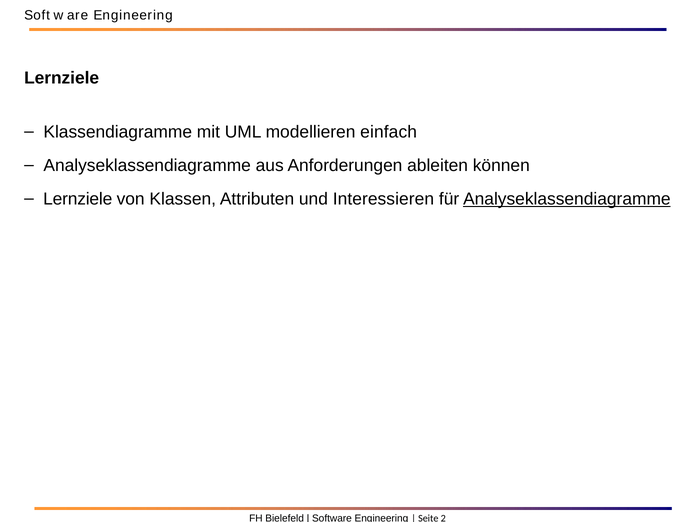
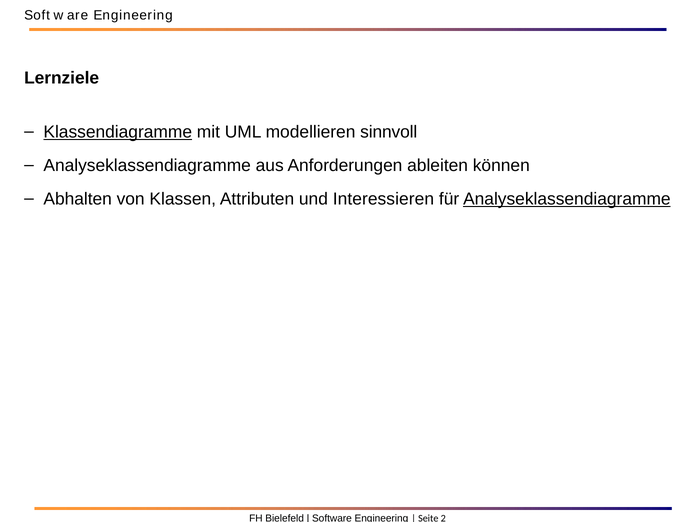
Klassendiagramme underline: none -> present (118, 132)
einfach: einfach -> sinnvoll (389, 132)
Lernziele: Lernziele -> Abhalten (78, 199)
